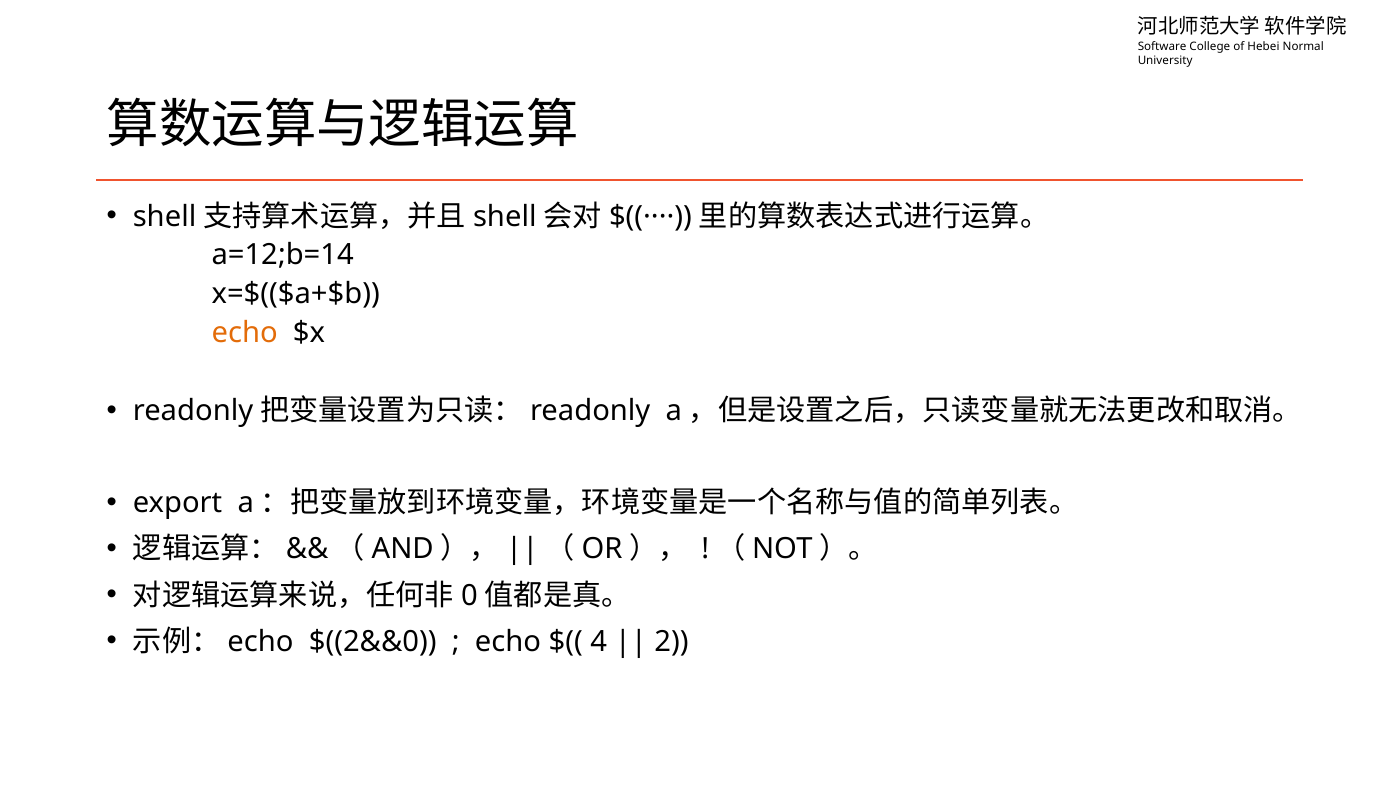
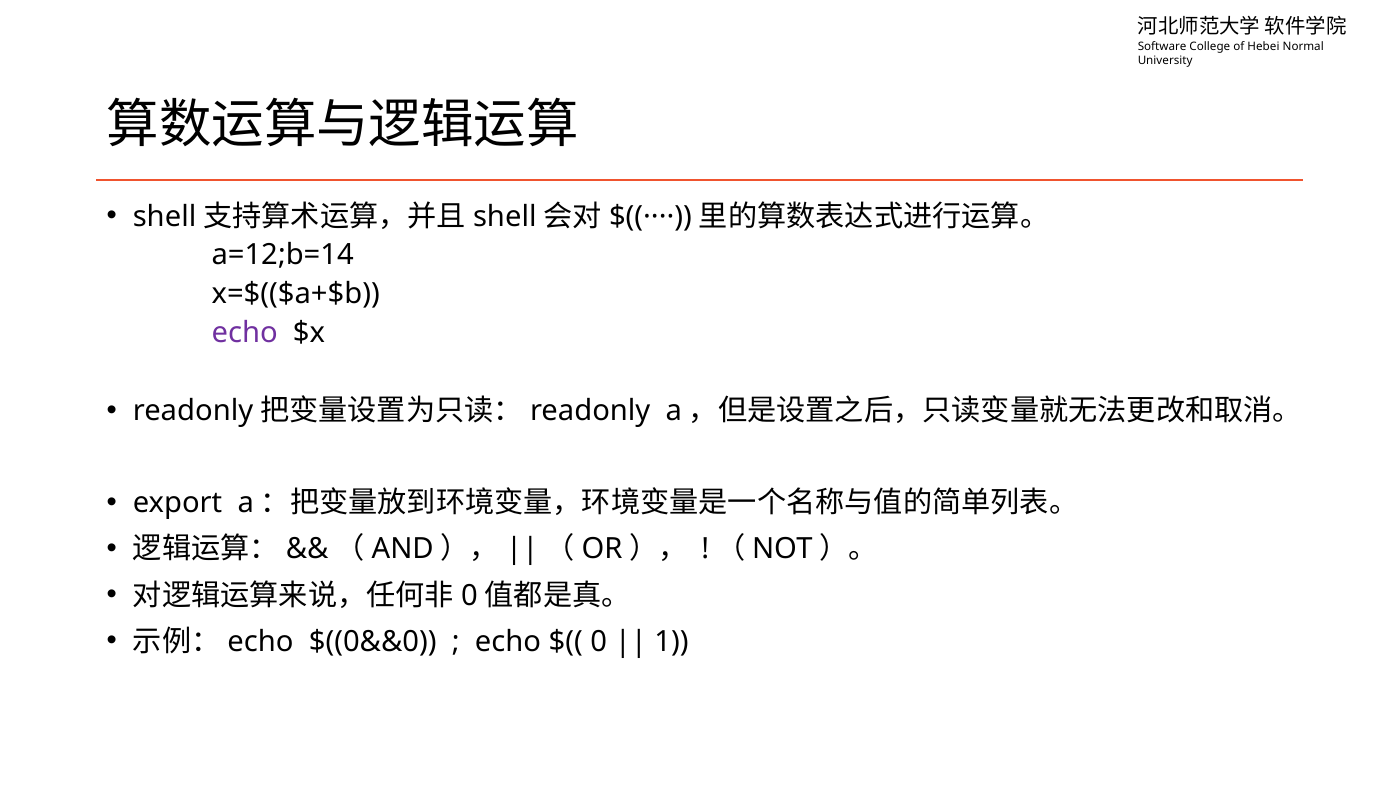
echo colour: orange -> purple (245, 333)
$((2&&0: $((2&&0 -> $((0&&0 (373, 641)
4: 4 -> 0 (599, 641)
2: 2 -> 1 (672, 641)
